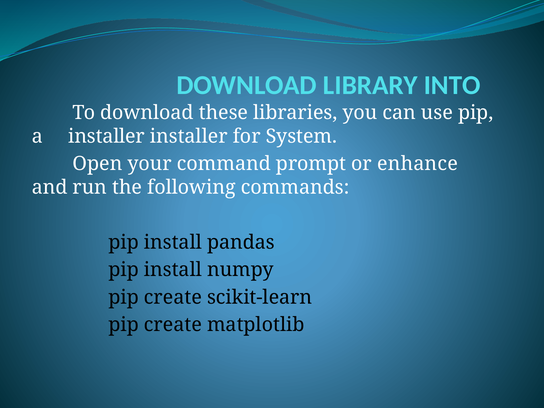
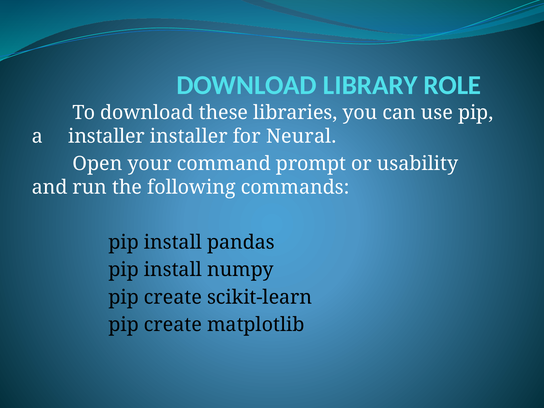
INTO: INTO -> ROLE (452, 85)
System: System -> Neural (301, 136)
enhance: enhance -> usability (418, 164)
